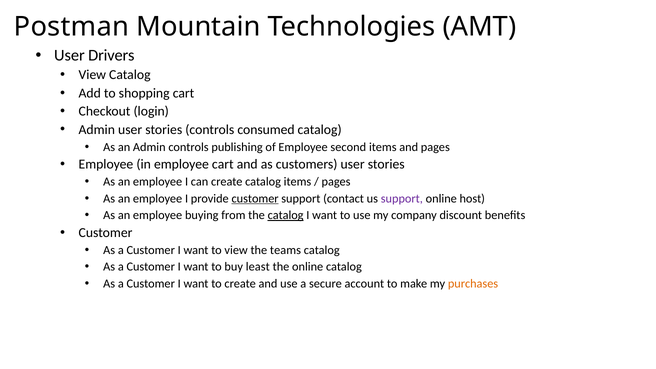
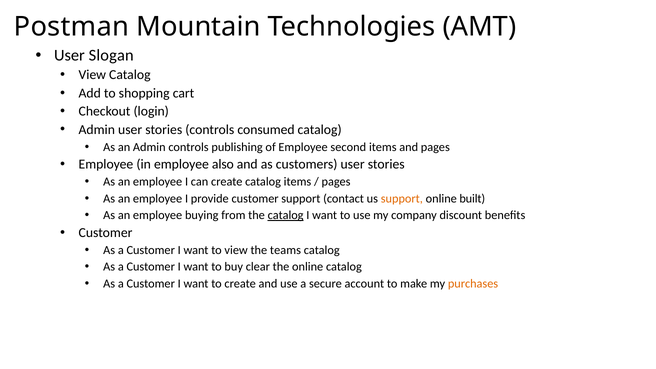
Drivers: Drivers -> Slogan (111, 55)
employee cart: cart -> also (223, 164)
customer underline: present -> none (255, 199)
support colour: purple -> orange (402, 199)
host: host -> built (472, 199)
least: least -> clear (258, 267)
